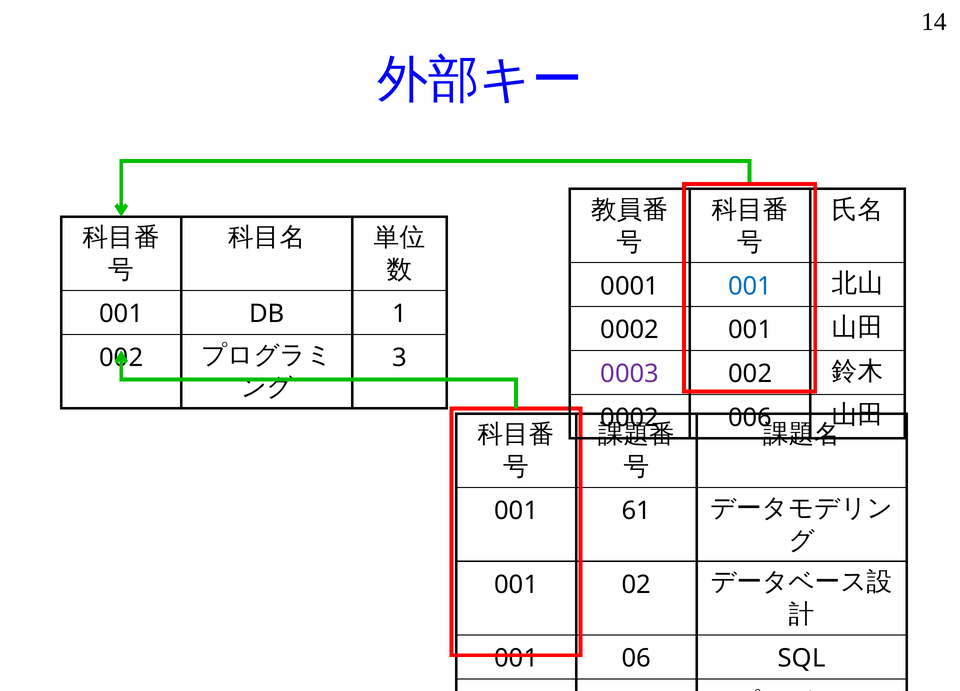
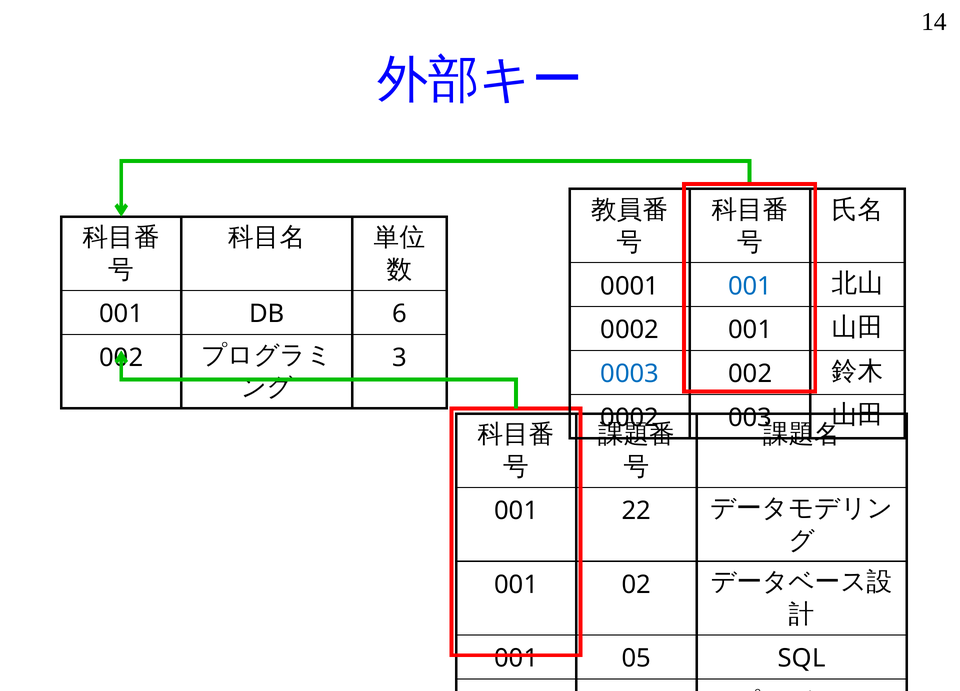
1: 1 -> 6 (400, 314)
0003 colour: purple -> blue (630, 374)
006: 006 -> 003 (750, 418)
61: 61 -> 22 (636, 511)
06: 06 -> 05 (636, 659)
